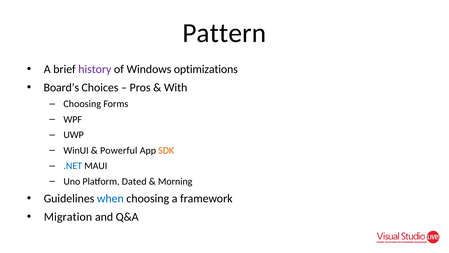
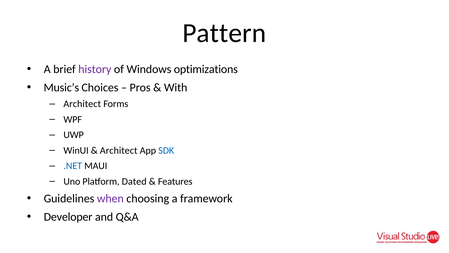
Board’s: Board’s -> Music’s (61, 87)
Choosing: Choosing -> Architect (82, 104)
Powerful: Powerful -> Architect (119, 150)
SDK colour: orange -> blue (166, 150)
Morning: Morning -> Features (175, 181)
when colour: blue -> purple (110, 198)
Migration: Migration -> Developer (68, 217)
